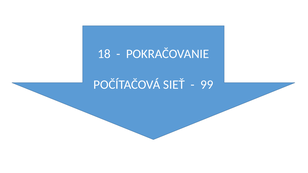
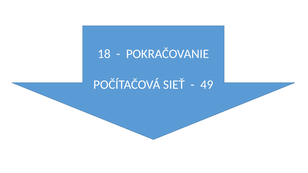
99: 99 -> 49 (207, 85)
